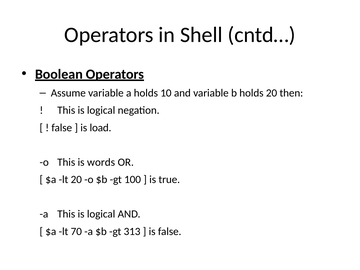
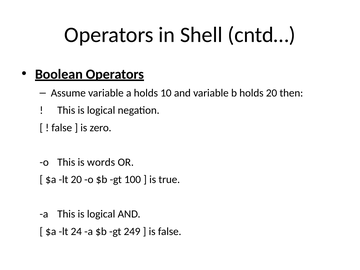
load: load -> zero (101, 128)
70: 70 -> 24 (76, 231)
313: 313 -> 249 (132, 231)
